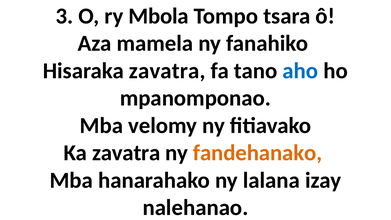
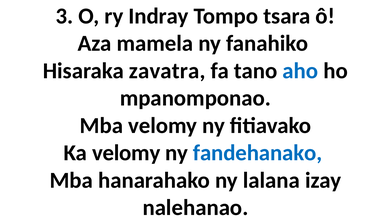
Mbola: Mbola -> Indray (158, 16)
Ka zavatra: zavatra -> velomy (126, 153)
fandehanako colour: orange -> blue (258, 153)
